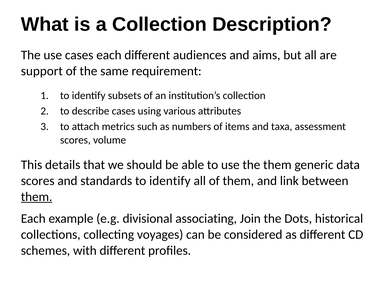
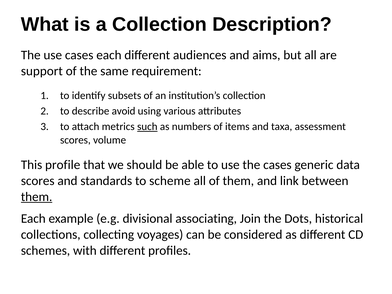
describe cases: cases -> avoid (124, 111)
such underline: none -> present (147, 127)
details: details -> profile (63, 165)
the them: them -> cases (277, 165)
standards to identify: identify -> scheme (170, 181)
